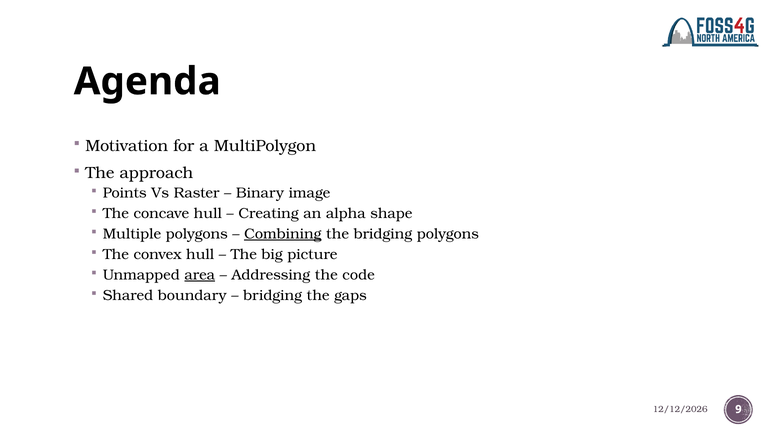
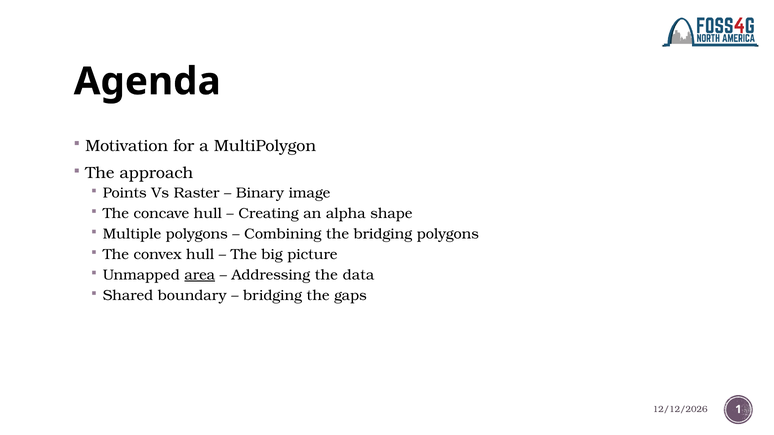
Combining underline: present -> none (283, 234)
code: code -> data (359, 275)
9: 9 -> 1 (738, 410)
